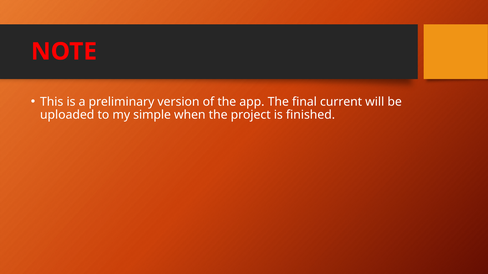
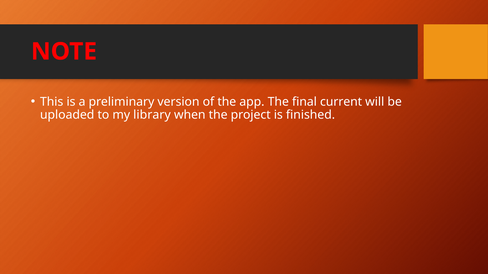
simple: simple -> library (152, 115)
